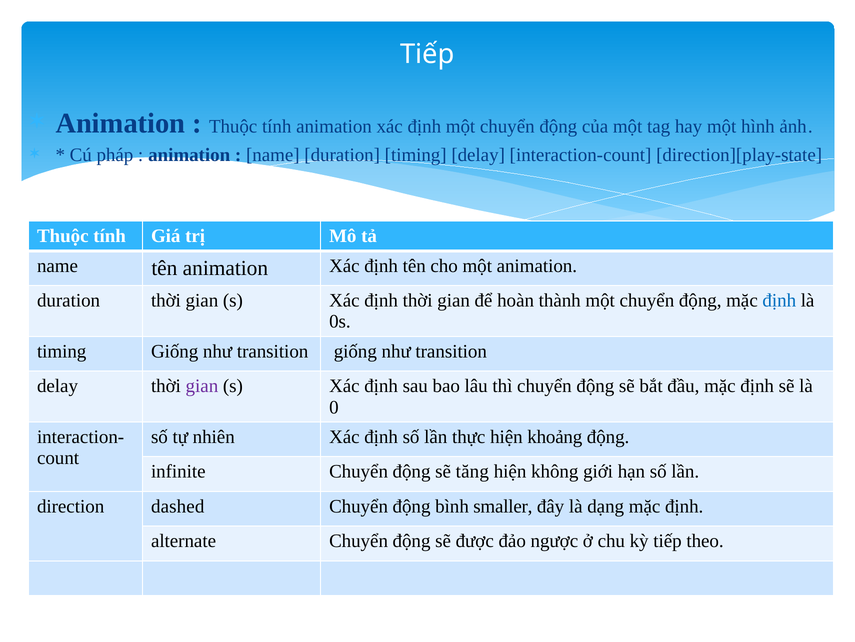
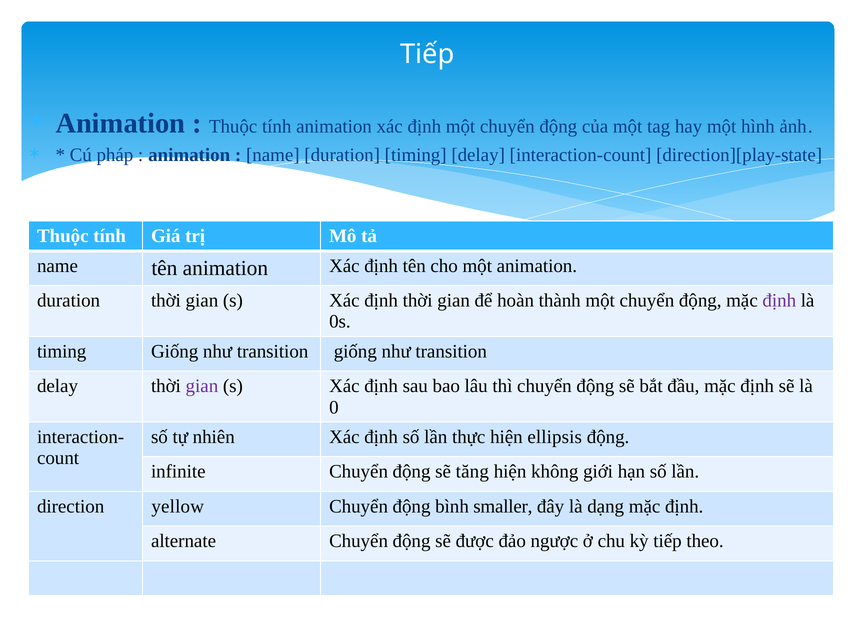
định colour: blue -> purple (779, 300)
khoảng: khoảng -> ellipsis (555, 436)
dashed: dashed -> yellow (178, 506)
